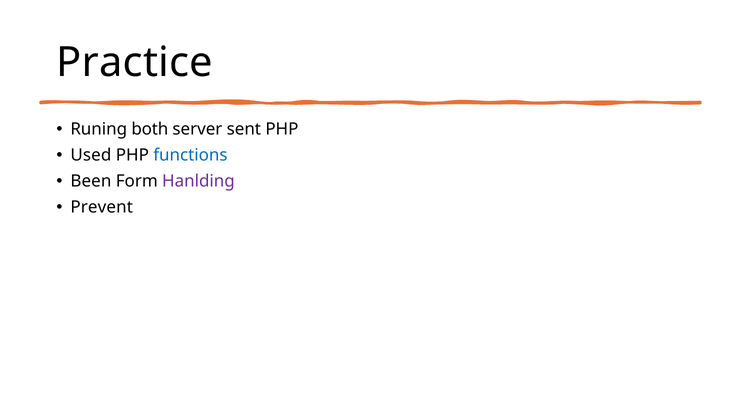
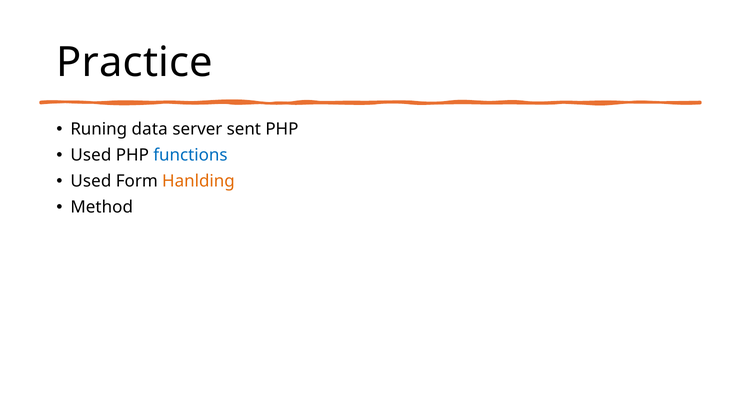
both: both -> data (150, 129)
Been: Been -> Used (91, 181)
Hanlding colour: purple -> orange (198, 181)
Prevent: Prevent -> Method (102, 207)
